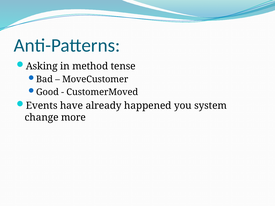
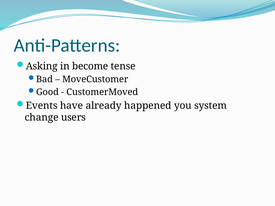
method: method -> become (90, 66)
more: more -> users (73, 118)
